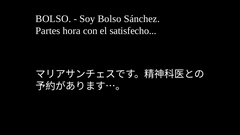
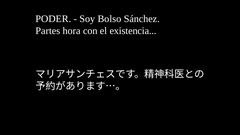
BOLSO: BOLSO -> PODER (53, 19)
satisfecho: satisfecho -> existencia (133, 31)
